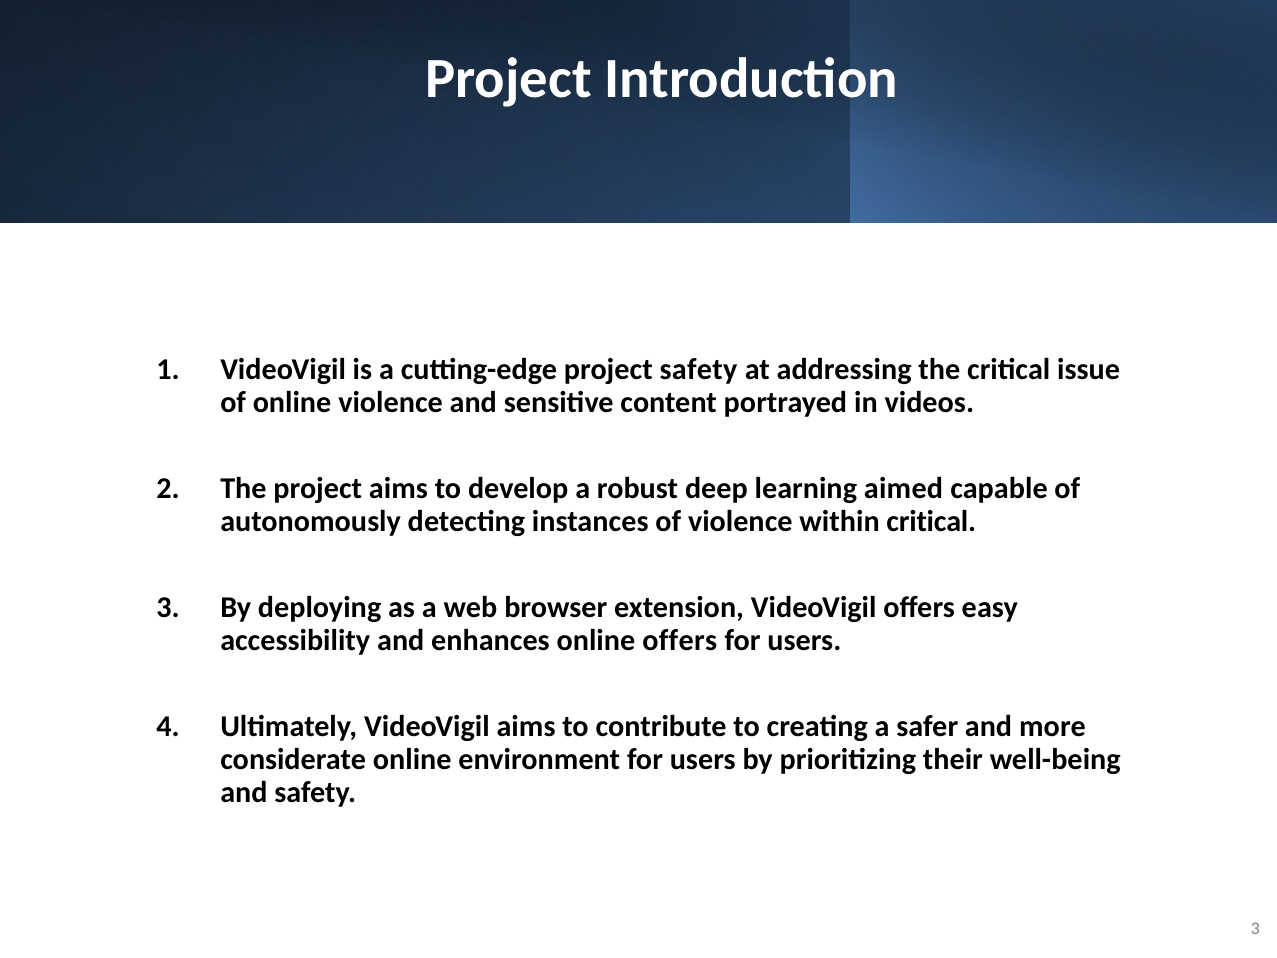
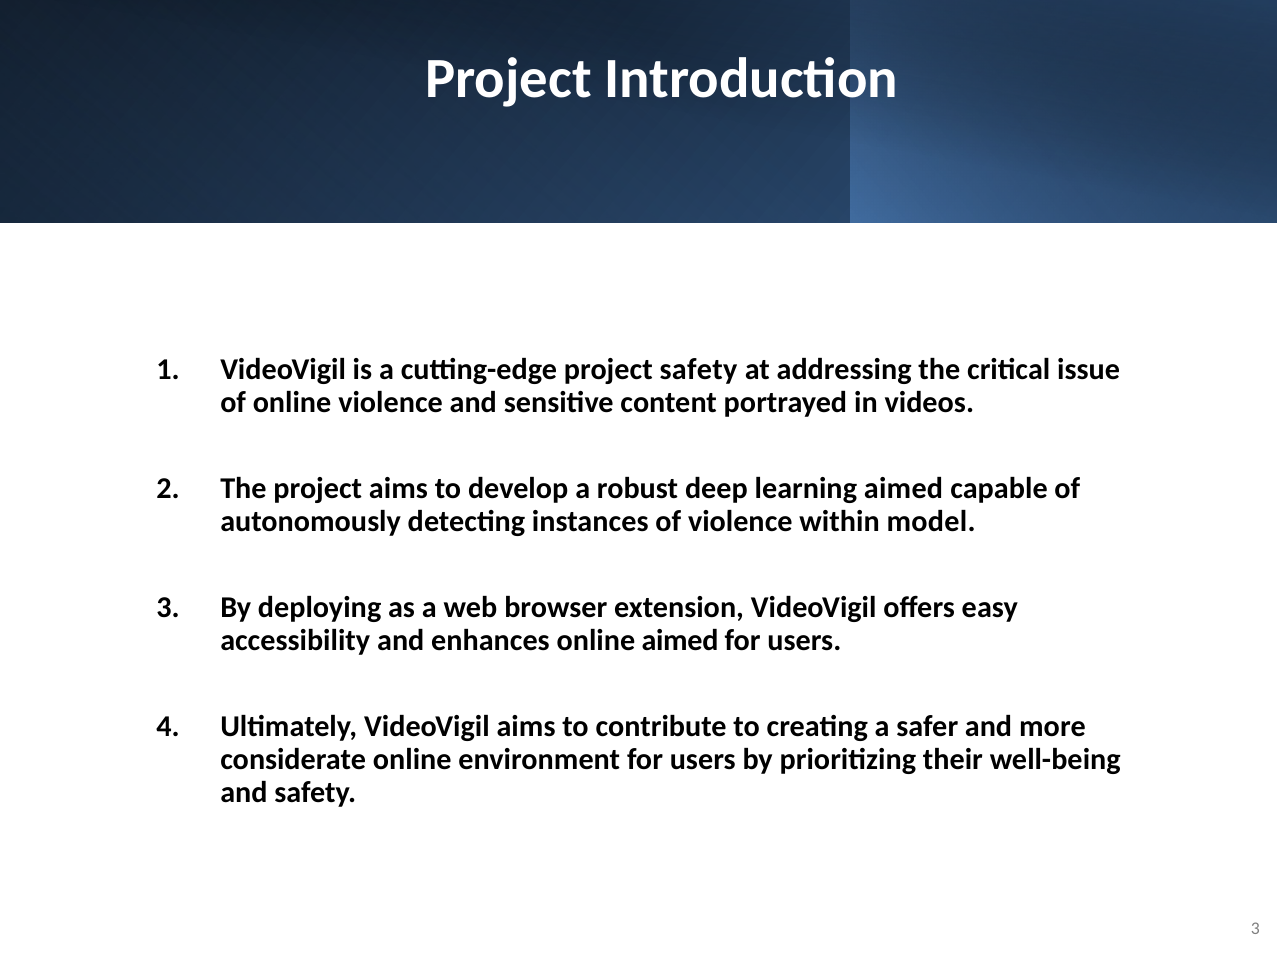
within critical: critical -> model (931, 521)
online offers: offers -> aimed (680, 640)
